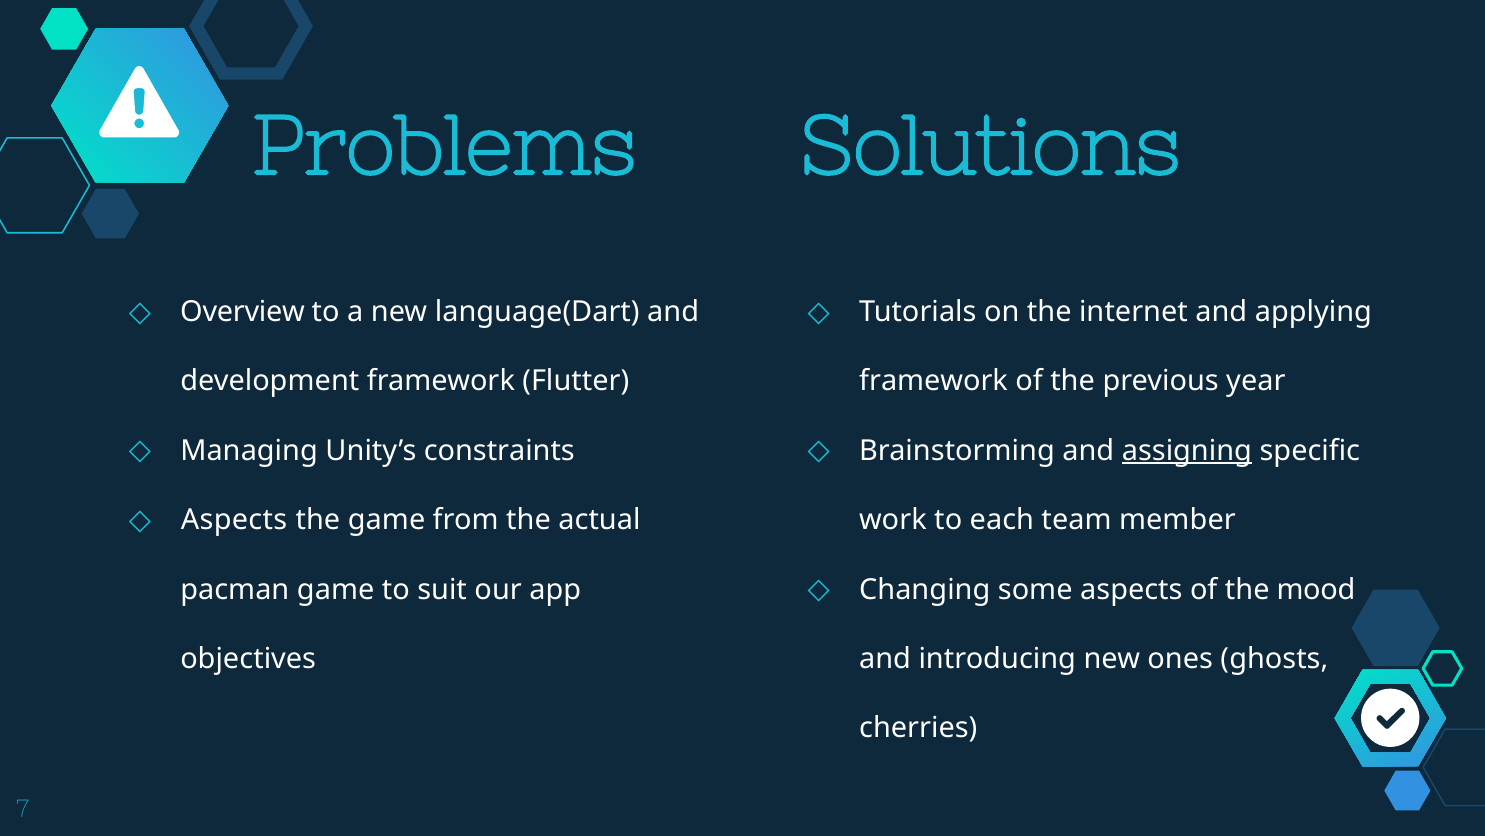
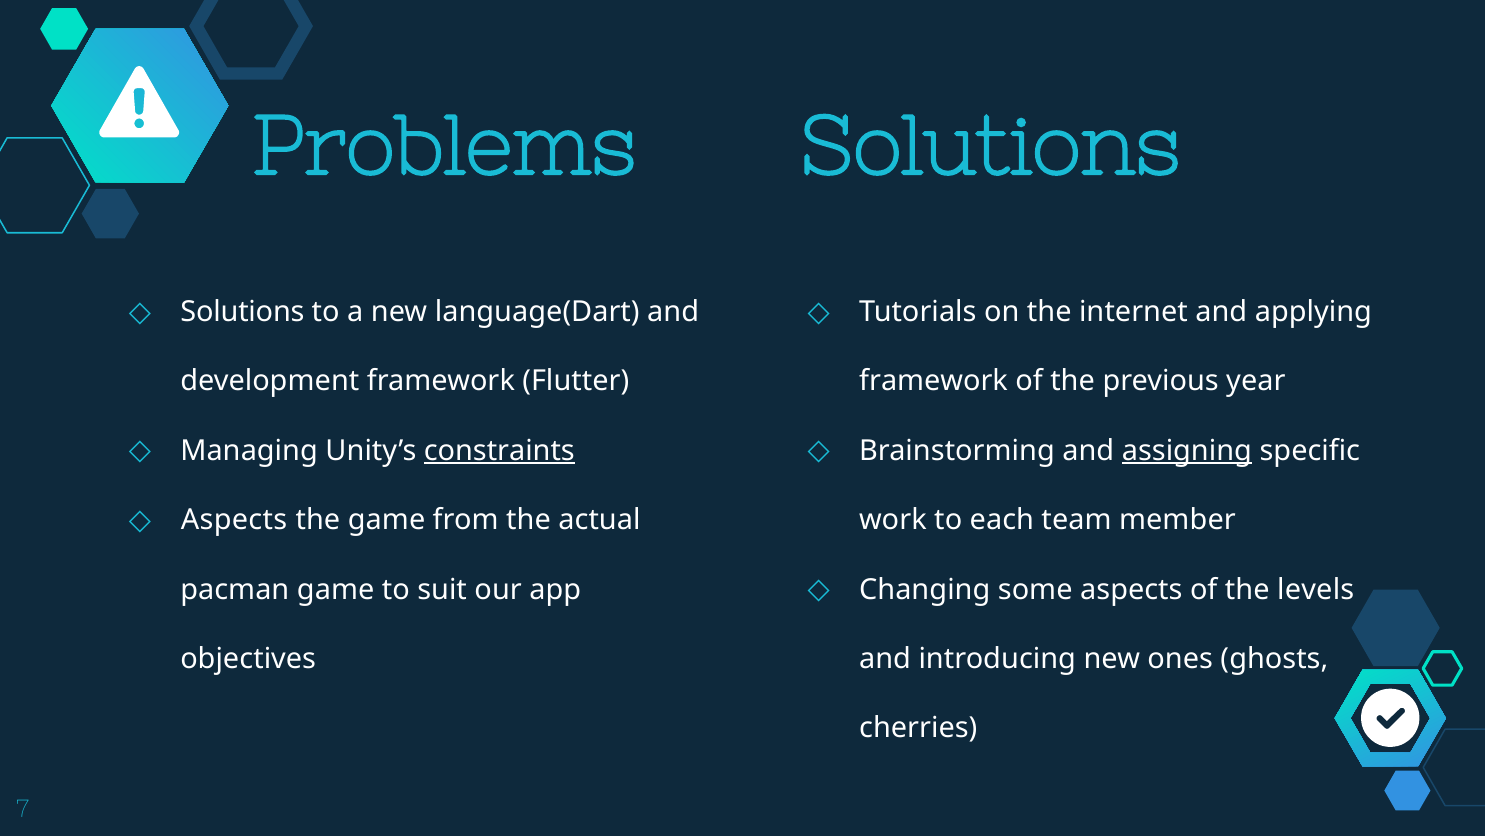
Overview: Overview -> Solutions (242, 312)
constraints underline: none -> present (499, 450)
mood: mood -> levels (1316, 589)
